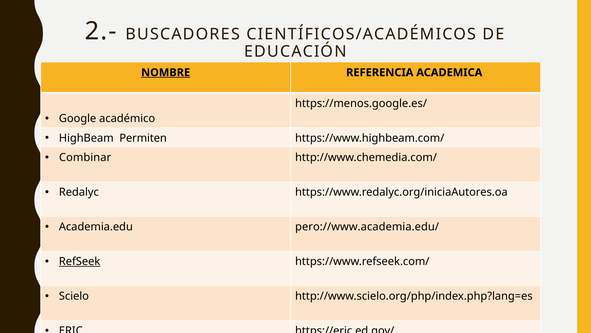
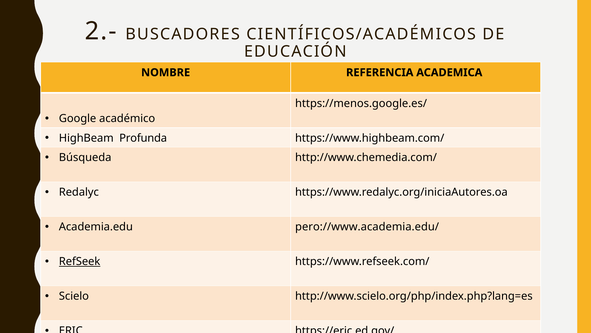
NOMBRE underline: present -> none (166, 72)
Permiten: Permiten -> Profunda (143, 138)
Combinar: Combinar -> Búsqueda (85, 157)
